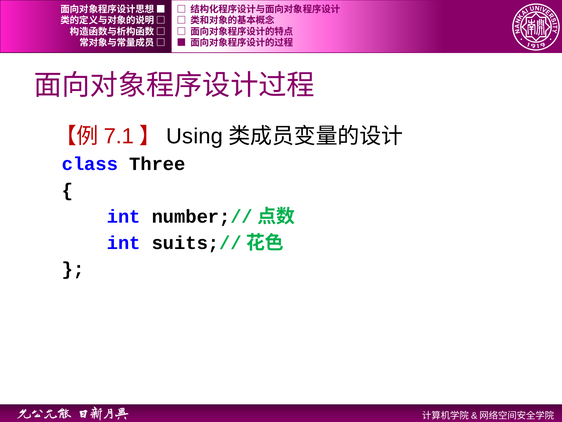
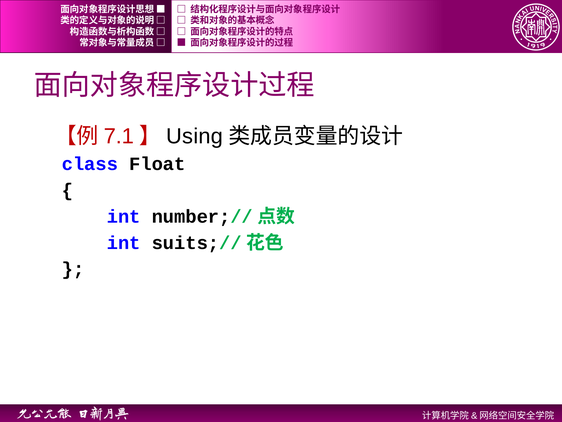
Three: Three -> Float (157, 164)
